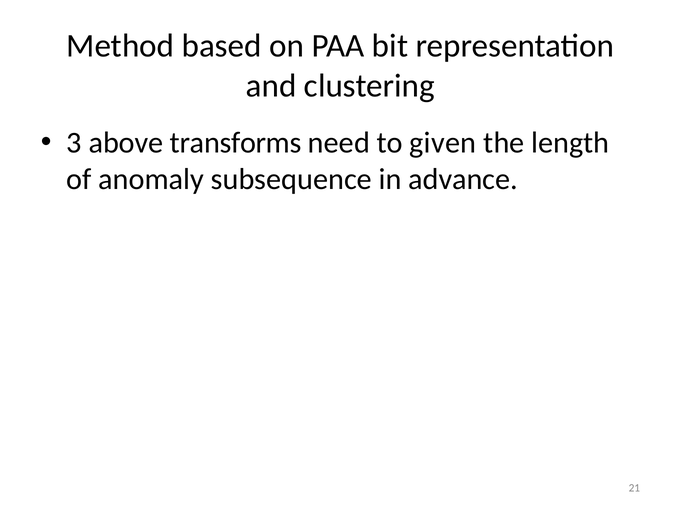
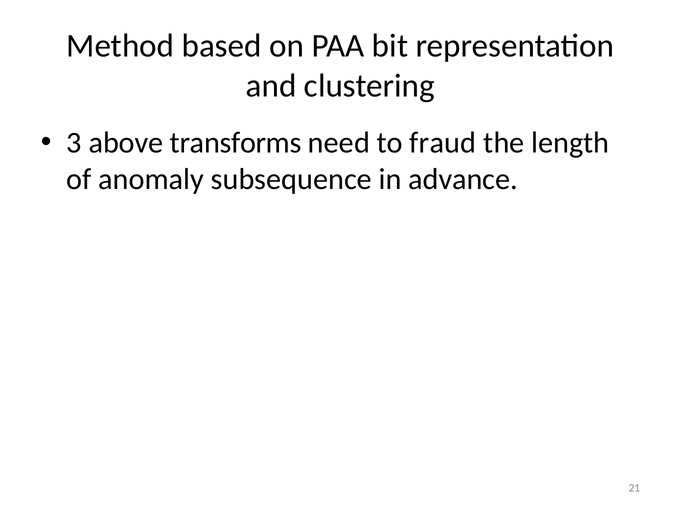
given: given -> fraud (443, 143)
